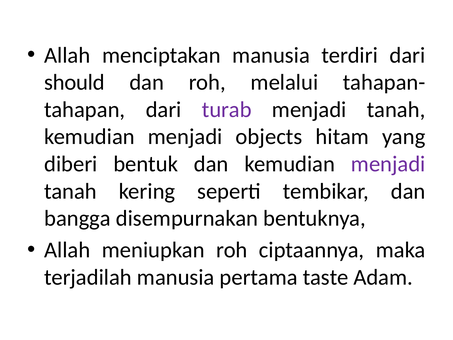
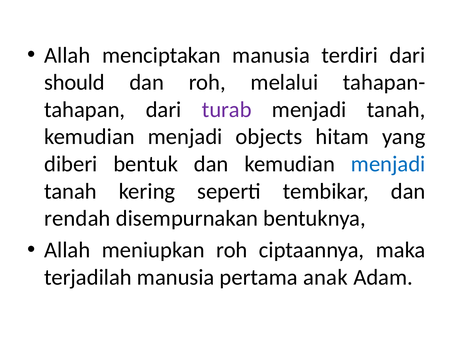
menjadi colour: purple -> blue (388, 164)
bangga: bangga -> rendah (77, 218)
taste: taste -> anak (325, 277)
